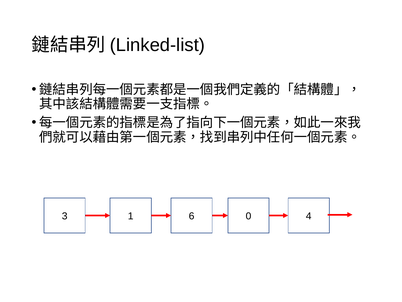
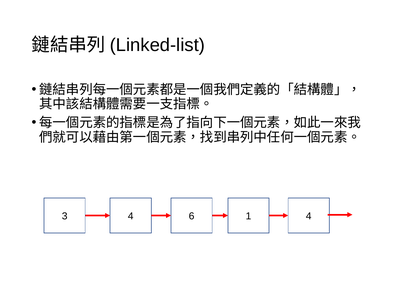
3 1: 1 -> 4 (131, 216)
0: 0 -> 1 (249, 216)
